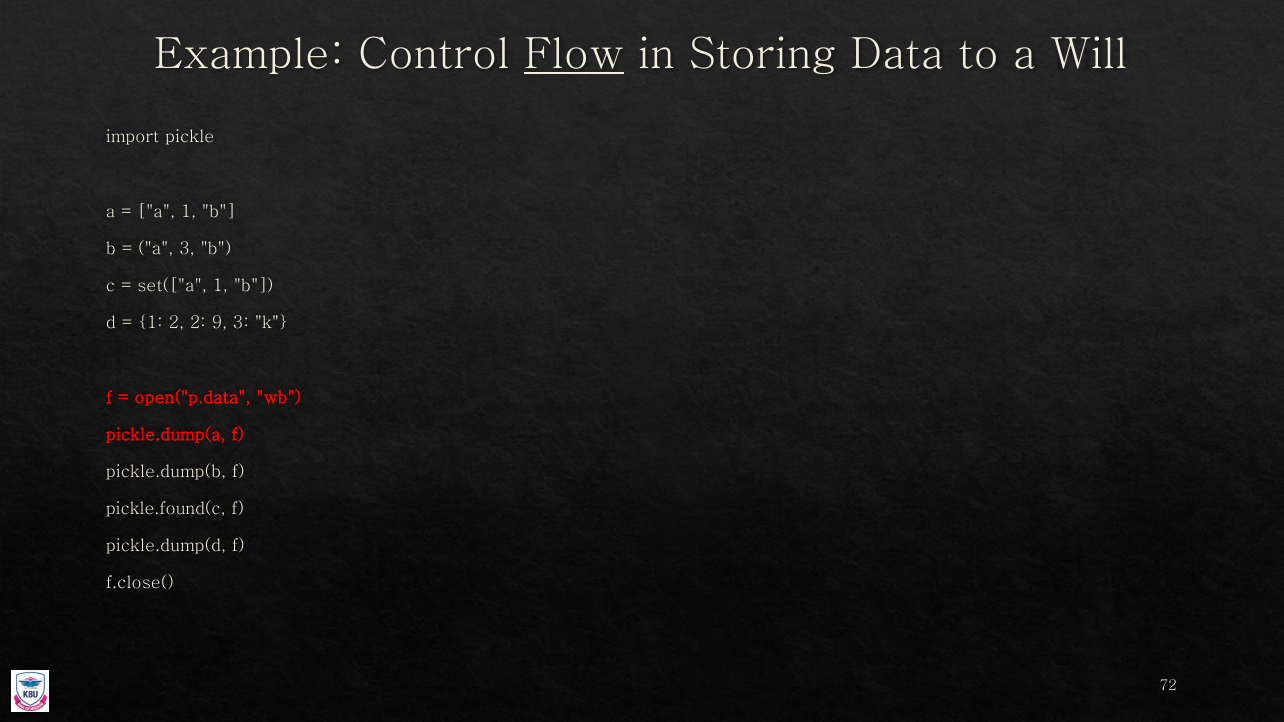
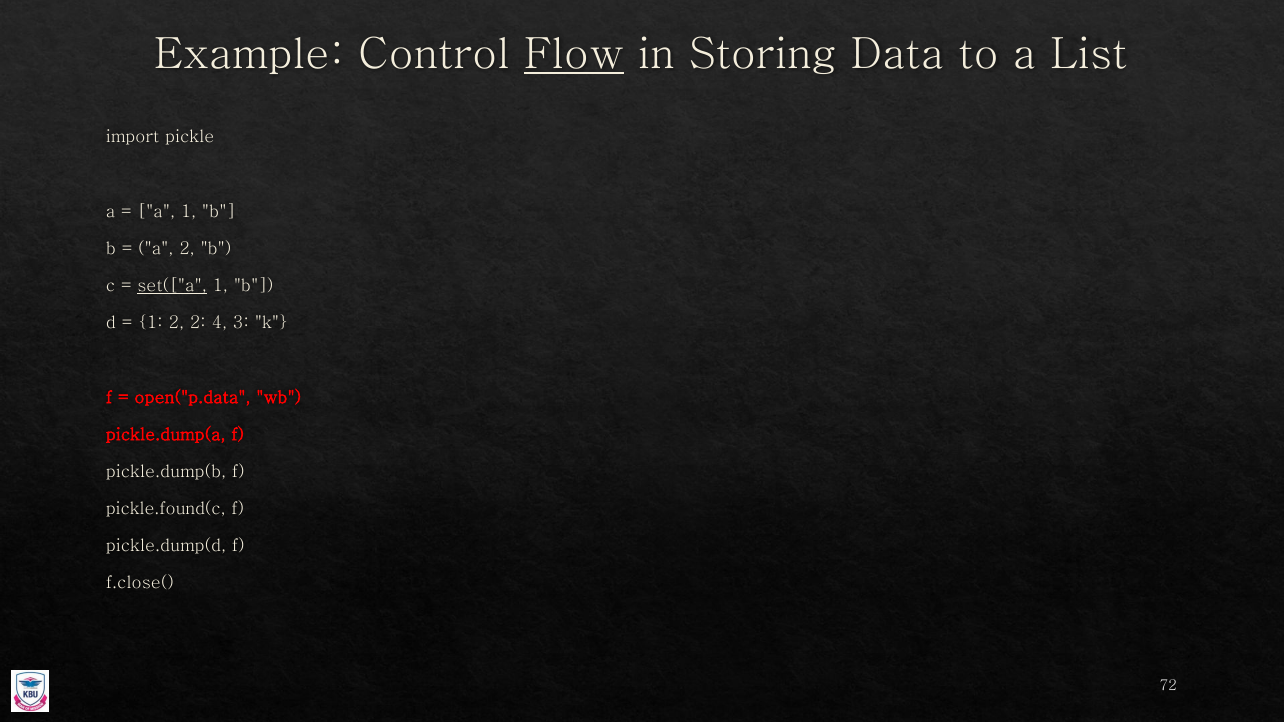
Will: Will -> List (1089, 55)
a 3: 3 -> 2 (187, 249)
set(["a underline: none -> present (172, 286)
9: 9 -> 4 (219, 323)
